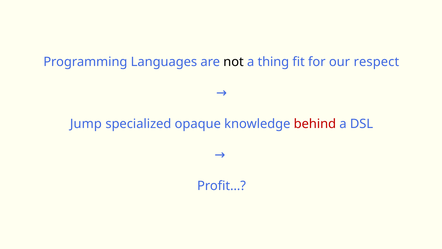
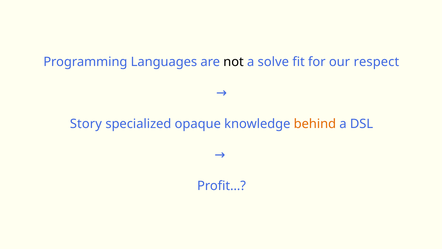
thing: thing -> solve (273, 62)
Jump: Jump -> Story (86, 124)
behind colour: red -> orange (315, 124)
